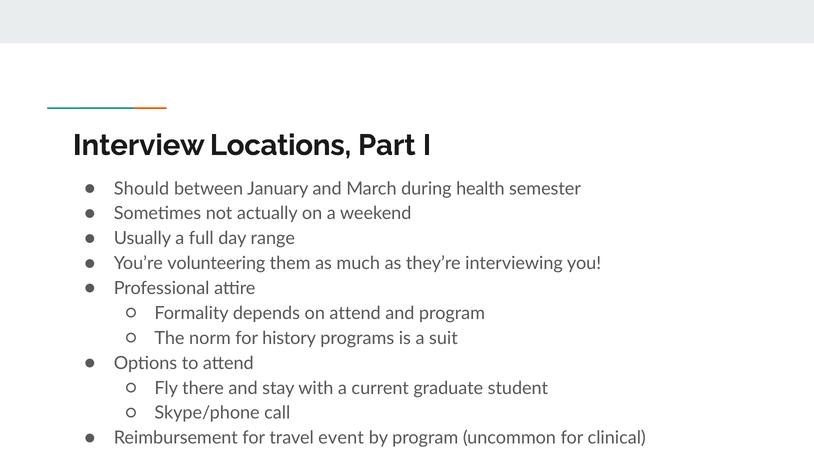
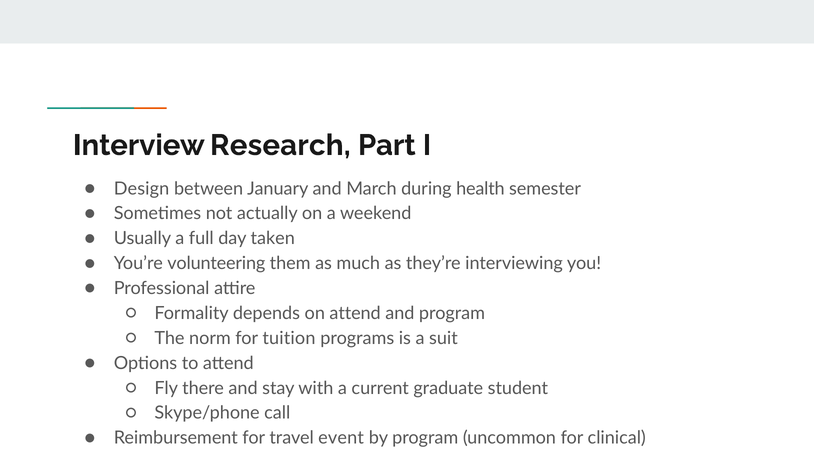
Locations: Locations -> Research (280, 145)
Should: Should -> Design (142, 189)
range: range -> taken (273, 238)
history: history -> tuition (289, 338)
